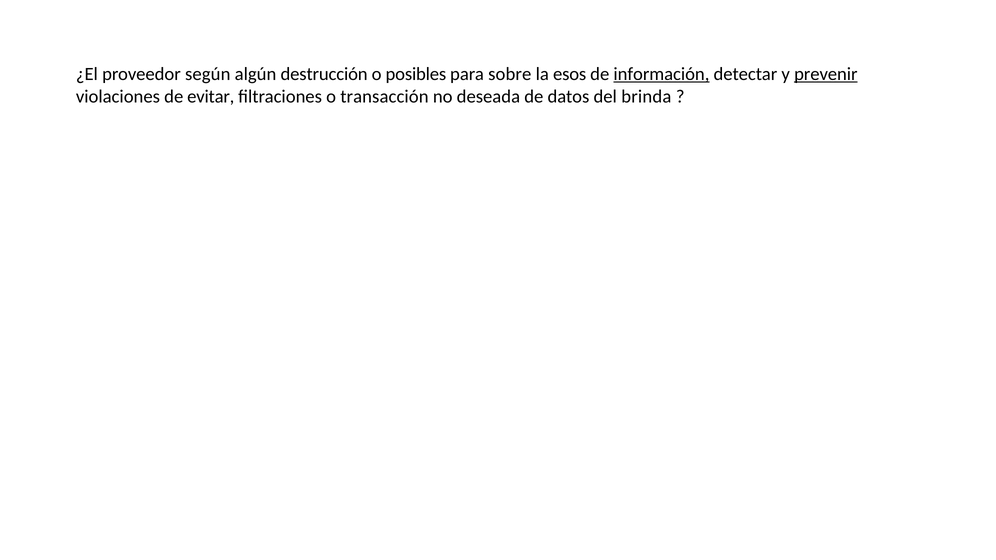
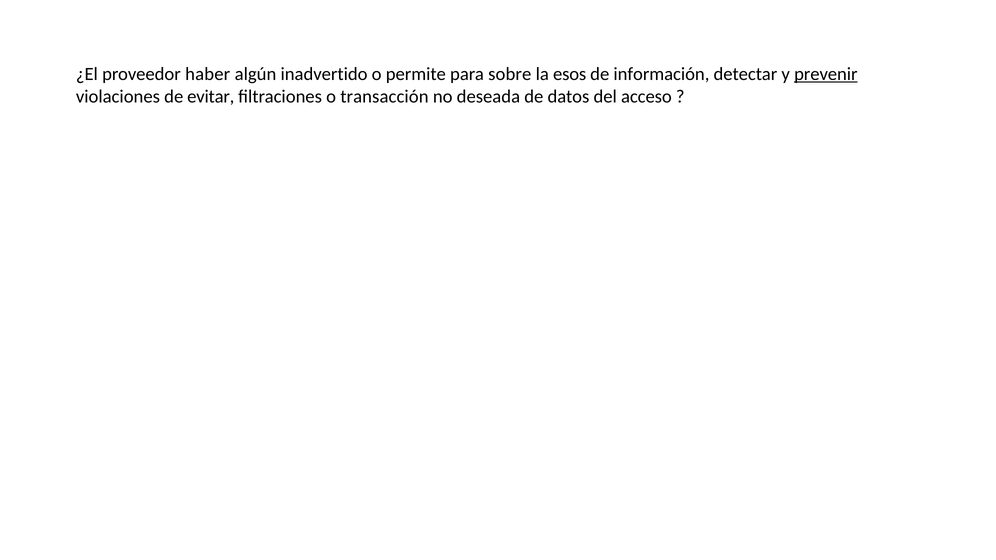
según: según -> haber (208, 74)
destrucción: destrucción -> inadvertido (324, 74)
posibles: posibles -> permite (416, 74)
información underline: present -> none (661, 74)
brinda: brinda -> acceso (646, 96)
